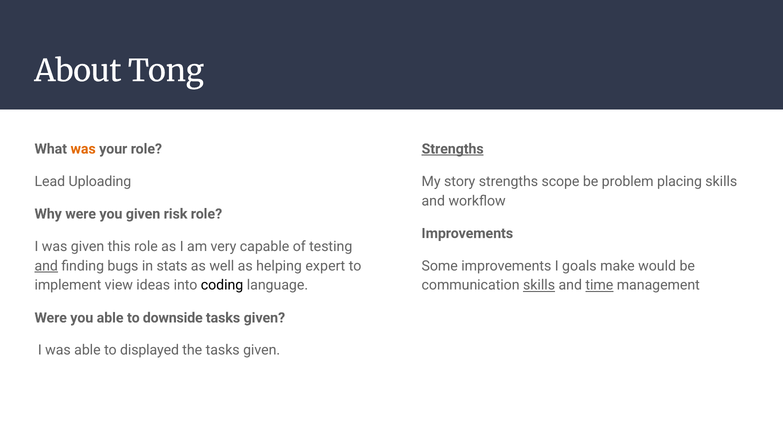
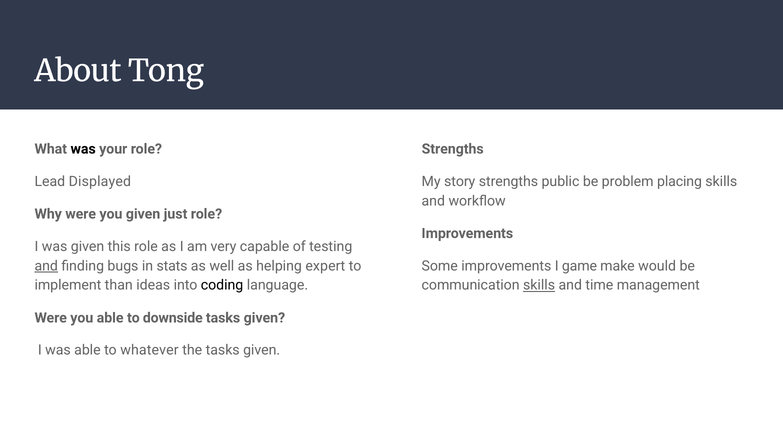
was colour: orange -> black (83, 149)
Strengths underline: present -> none (453, 149)
Uploading: Uploading -> Displayed (100, 181)
scope: scope -> public (560, 181)
risk: risk -> just (176, 214)
goals: goals -> game (579, 266)
view: view -> than (119, 285)
time underline: present -> none (599, 285)
displayed: displayed -> whatever (149, 350)
